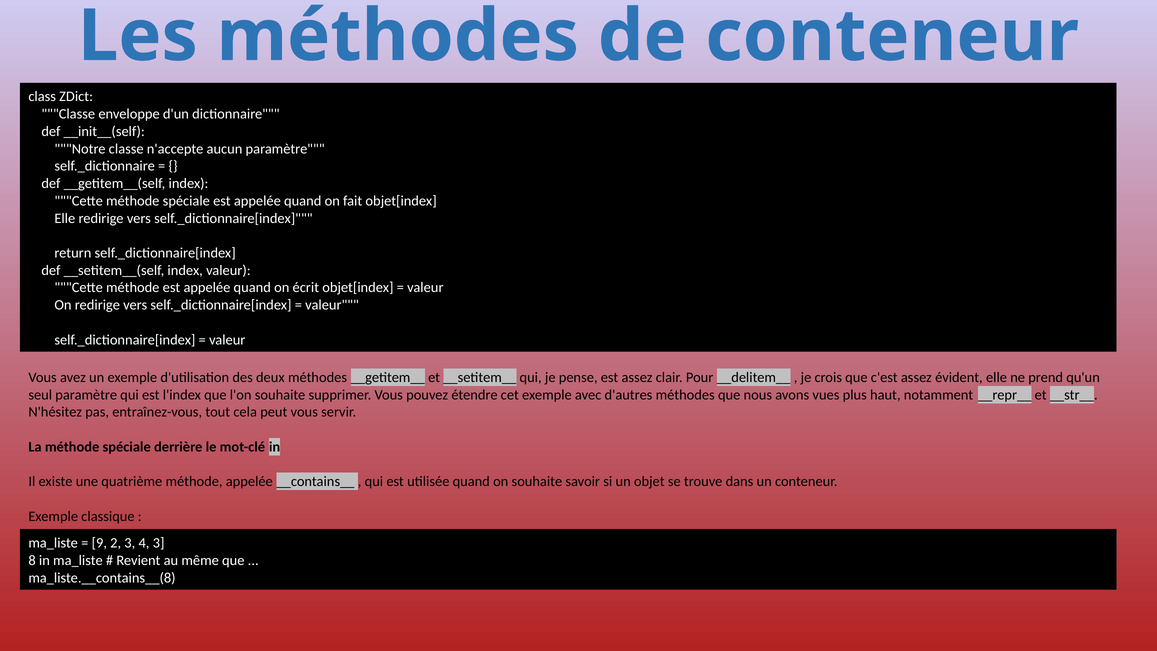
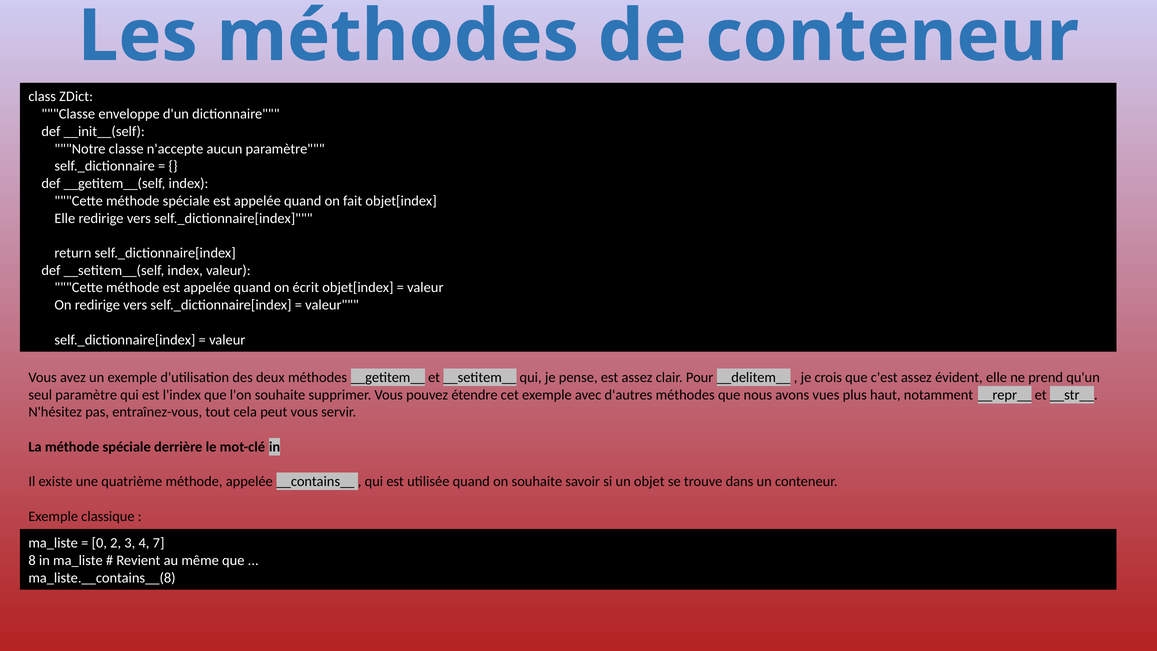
9: 9 -> 0 (99, 543)
4 3: 3 -> 7 (159, 543)
